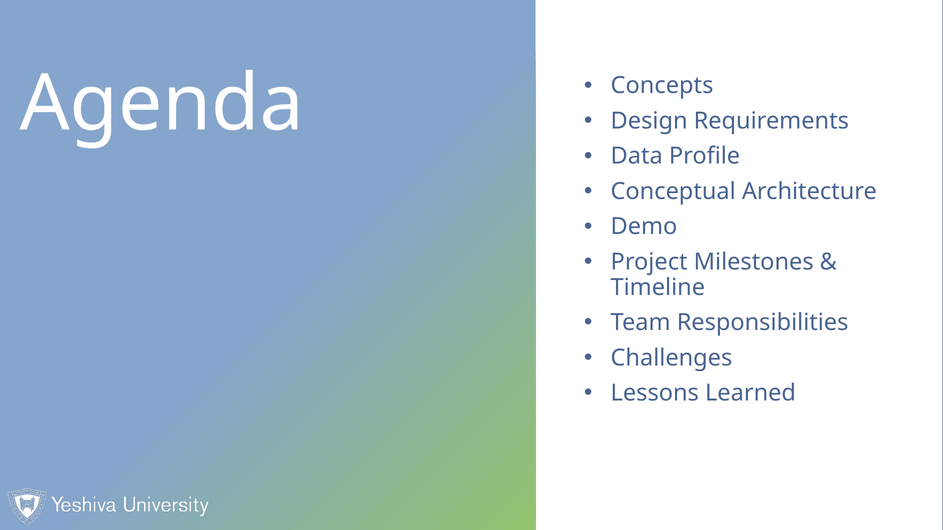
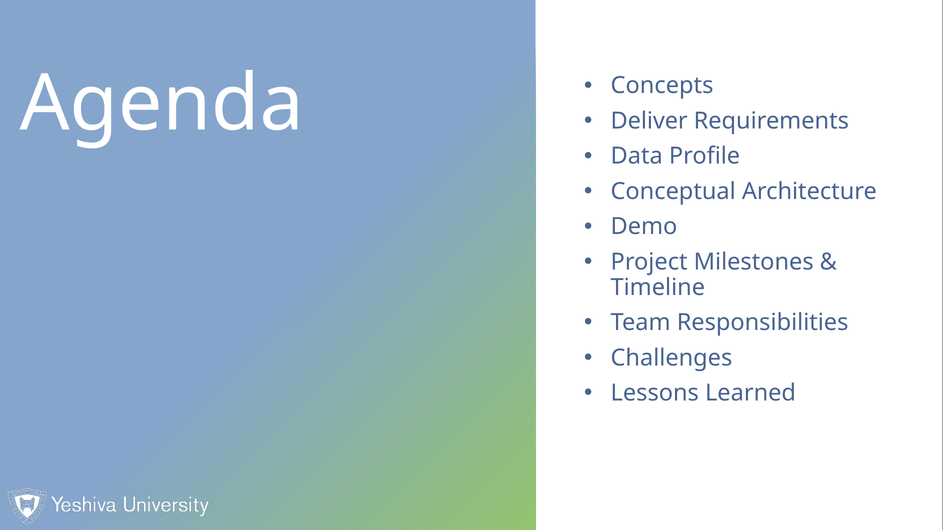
Design: Design -> Deliver (649, 121)
